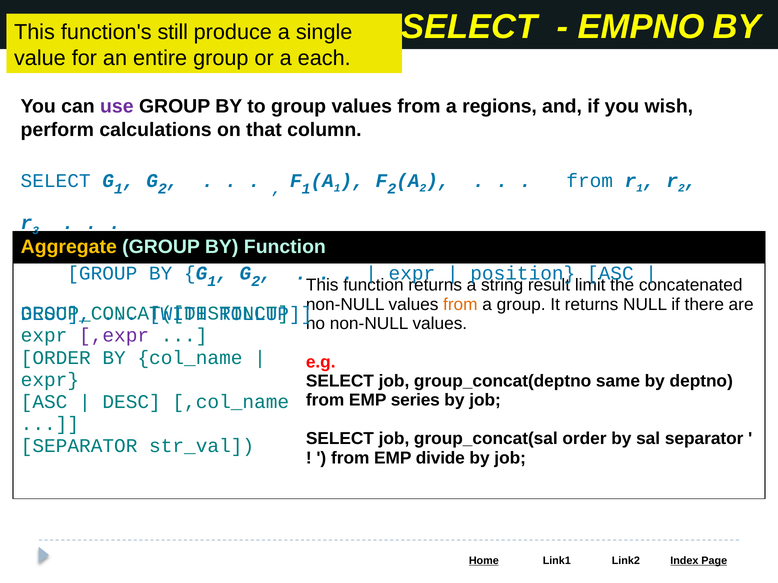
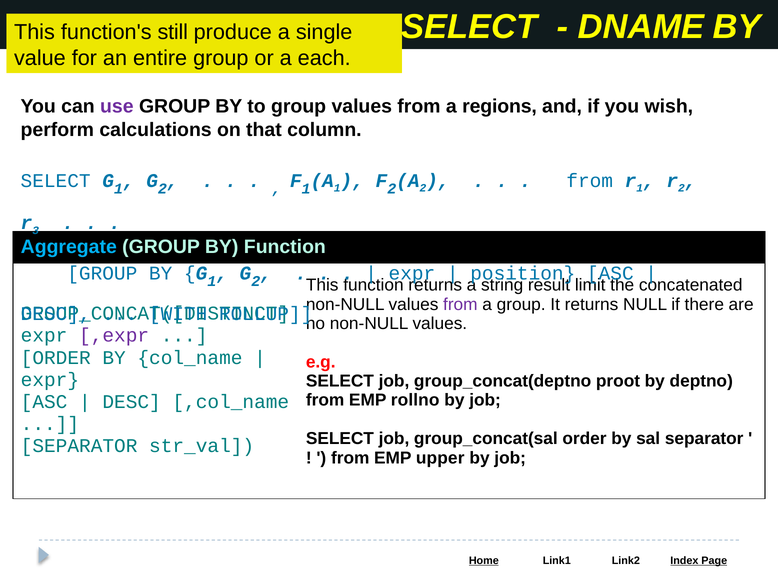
EMPNO: EMPNO -> DNAME (641, 27)
Aggregate colour: yellow -> light blue (69, 247)
from colour: orange -> purple (460, 305)
same: same -> proot (618, 381)
series: series -> rollno (415, 401)
divide: divide -> upper (440, 458)
